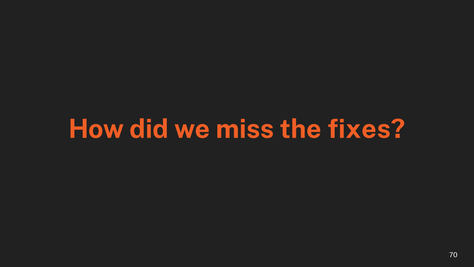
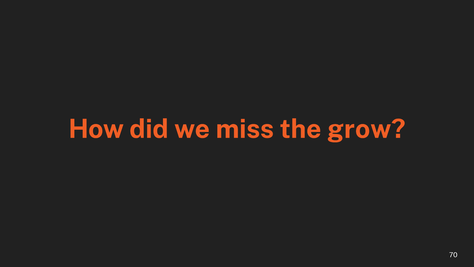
fixes: fixes -> grow (366, 129)
